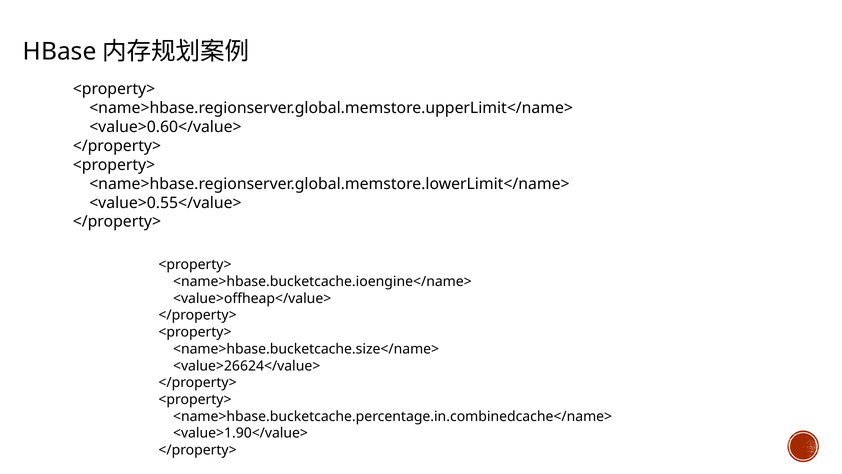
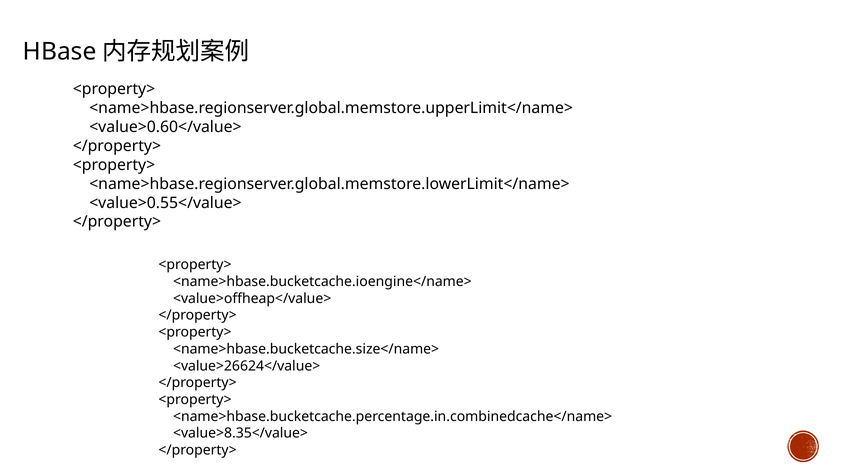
<value>1.90</value>: <value>1.90</value> -> <value>8.35</value> (241, 433)
